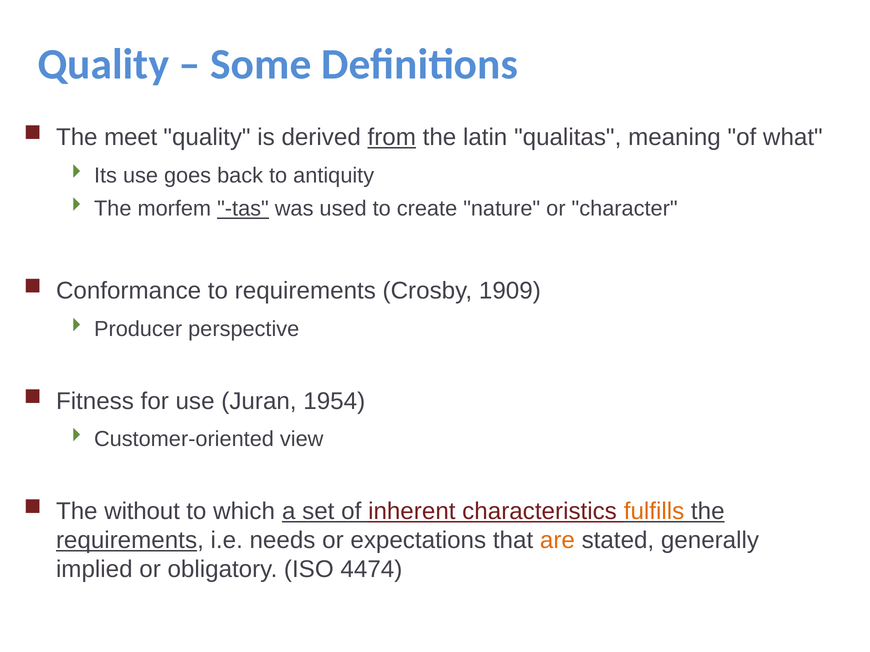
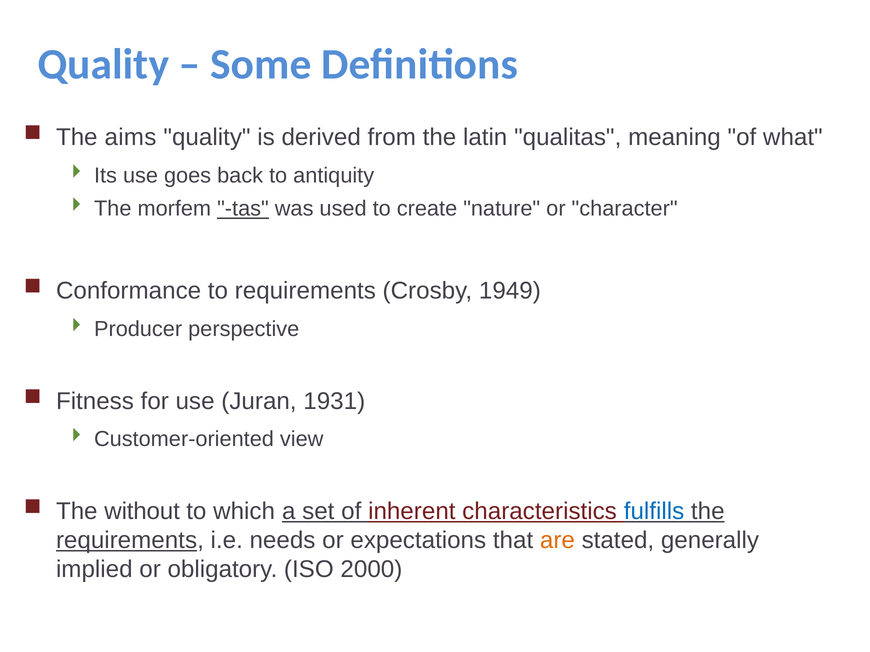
meet: meet -> aims (130, 137)
from underline: present -> none (392, 137)
1909: 1909 -> 1949 (510, 291)
1954: 1954 -> 1931 (334, 401)
fulfills colour: orange -> blue (654, 512)
4474: 4474 -> 2000 (371, 570)
